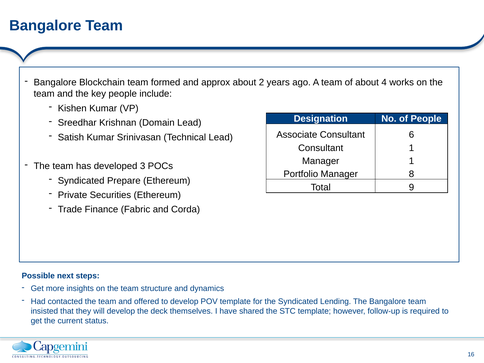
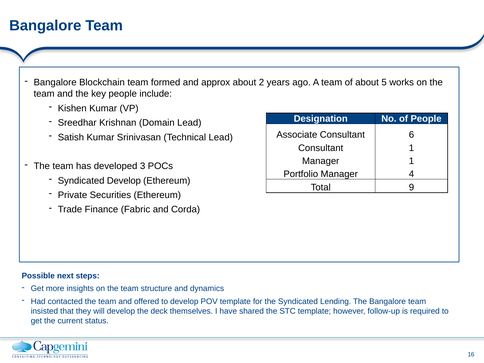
4: 4 -> 5 (384, 83)
8: 8 -> 4 (412, 174)
Syndicated Prepare: Prepare -> Develop (124, 181)
